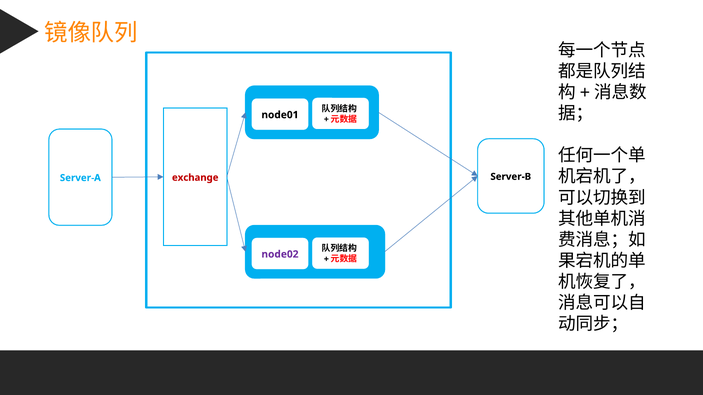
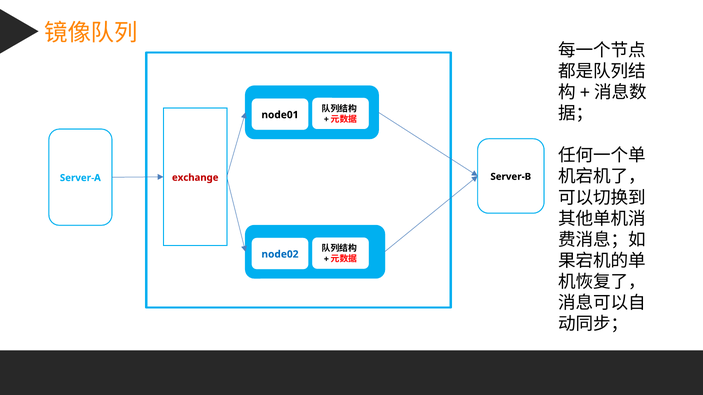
node02 colour: purple -> blue (280, 255)
